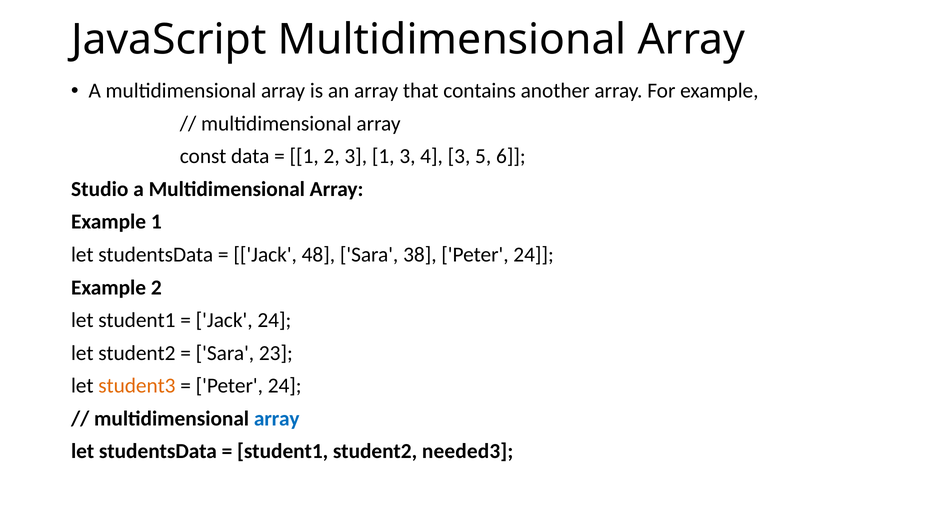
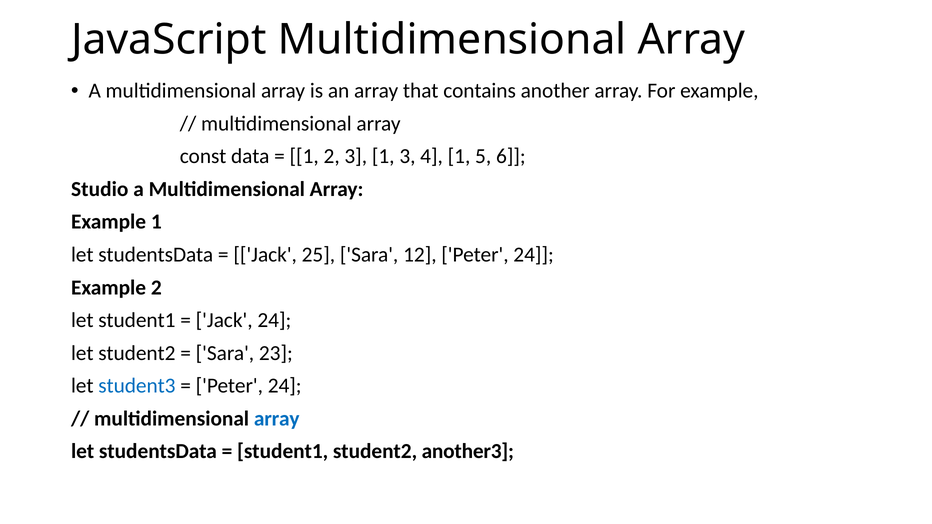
4 3: 3 -> 1 (459, 157)
48: 48 -> 25 (318, 255)
38: 38 -> 12 (420, 255)
student3 colour: orange -> blue (137, 386)
needed3: needed3 -> another3 (468, 451)
